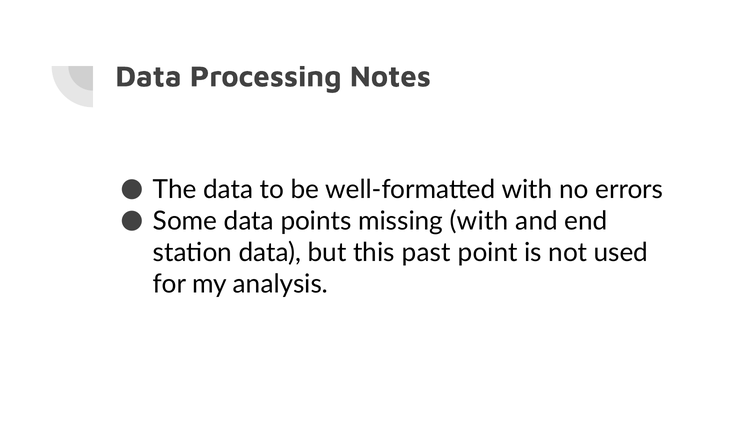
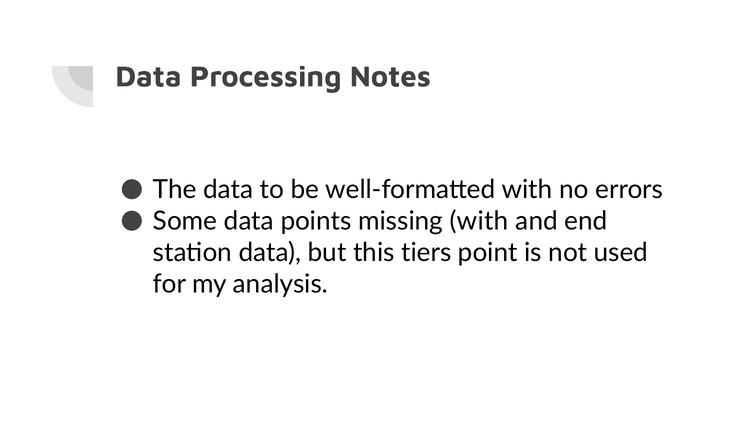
past: past -> tiers (426, 252)
